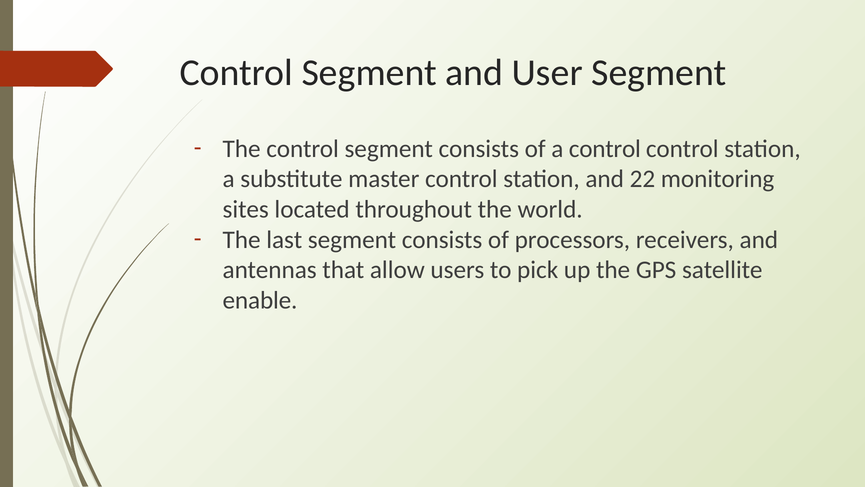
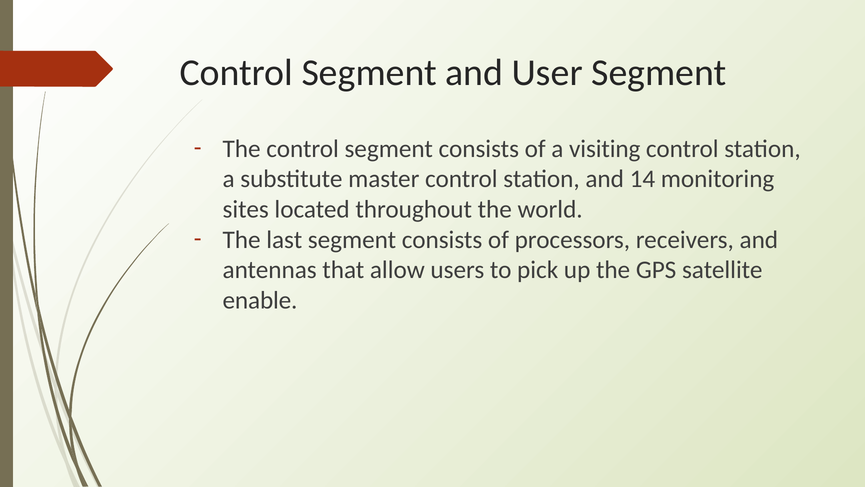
a control: control -> visiting (605, 149)
22: 22 -> 14 (642, 179)
